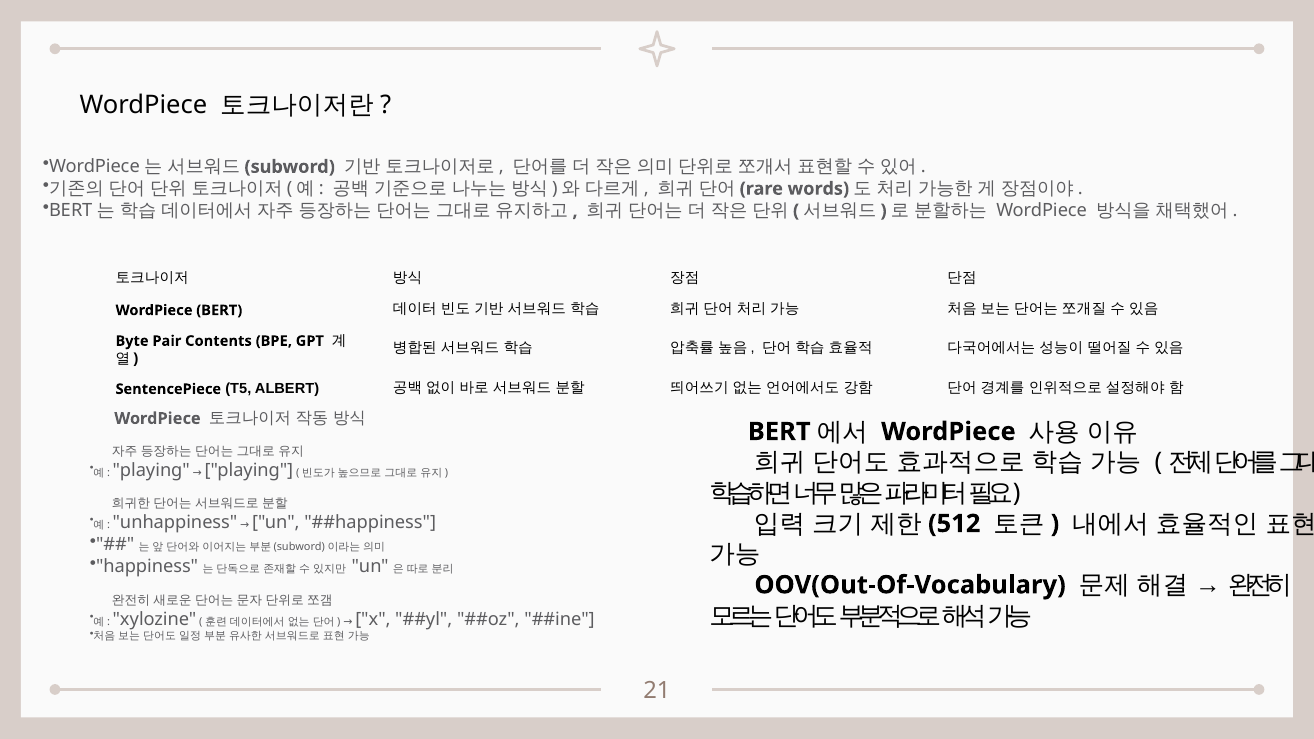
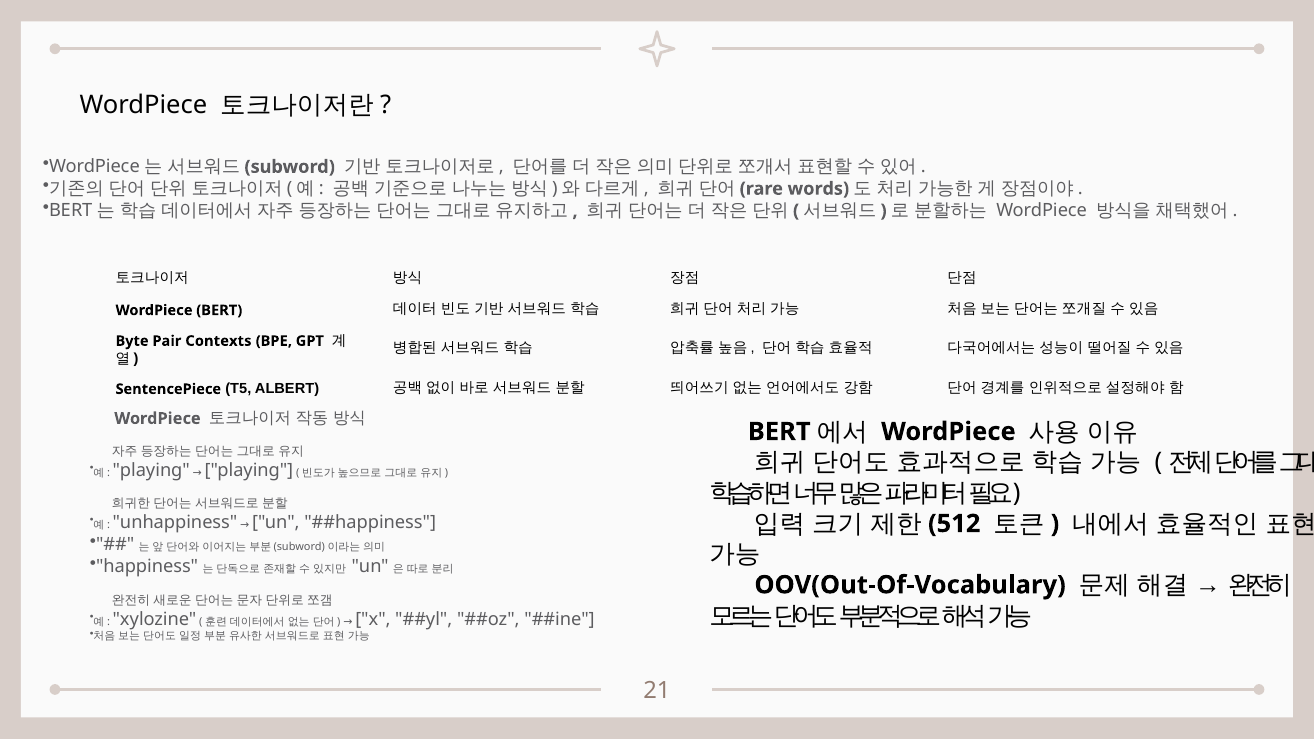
Contents: Contents -> Contexts (218, 341)
